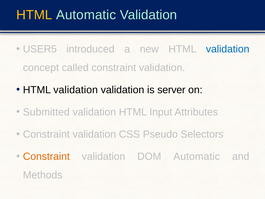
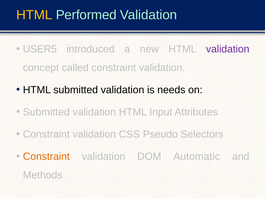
HTML Automatic: Automatic -> Performed (86, 15)
validation colour: blue -> purple (228, 49)
validation: validation -> submitted (76, 90)
server: server -> needs (171, 90)
